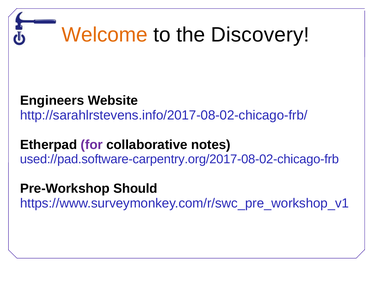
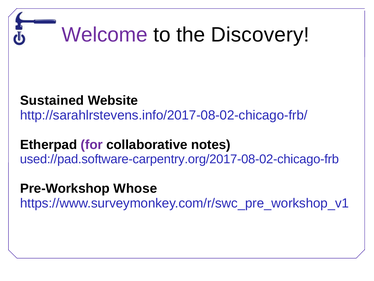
Welcome colour: orange -> purple (105, 35)
Engineers: Engineers -> Sustained (52, 100)
Should: Should -> Whose (135, 188)
